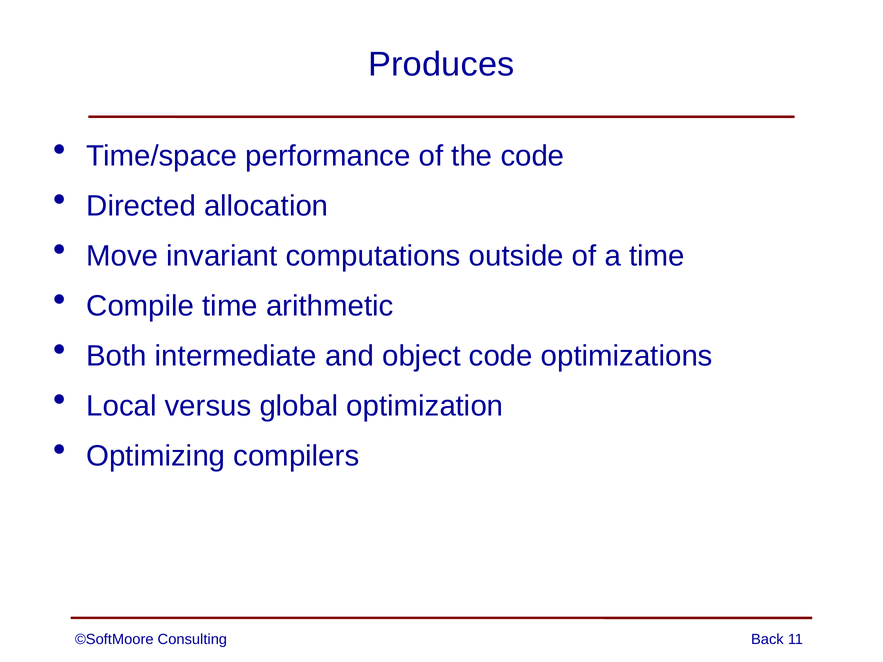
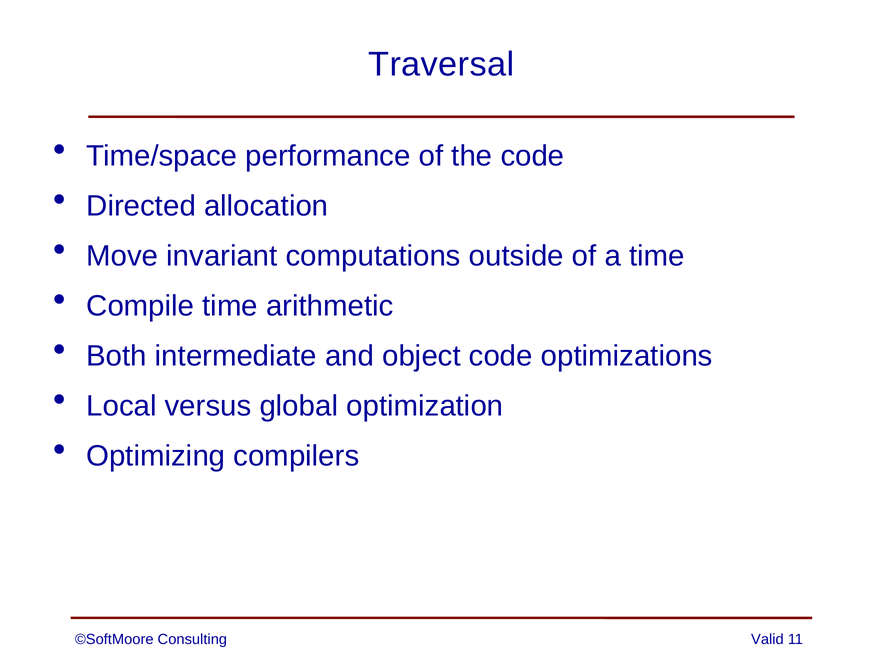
Produces: Produces -> Traversal (441, 64)
Back: Back -> Valid (767, 640)
